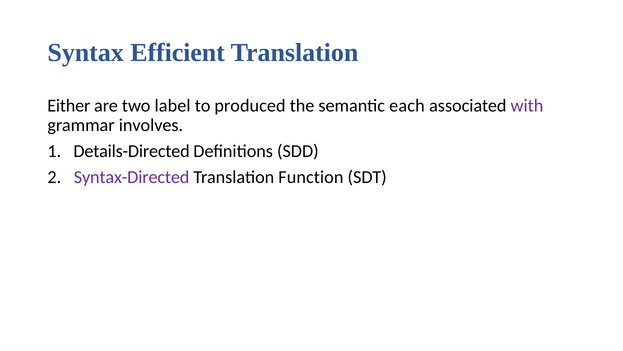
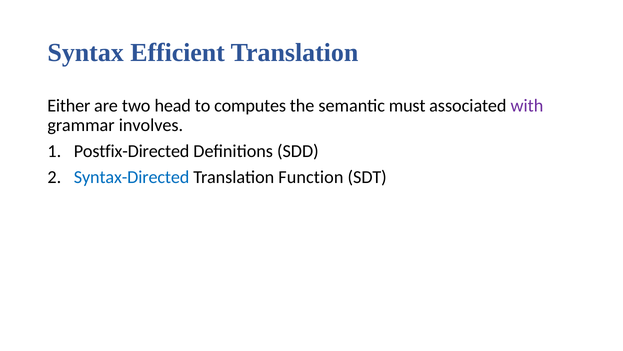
label: label -> head (173, 105)
produced: produced -> computes (250, 105)
each: each -> must (407, 105)
Details-Directed: Details-Directed -> Postfix-Directed (132, 151)
Syntax-Directed colour: purple -> blue (132, 177)
